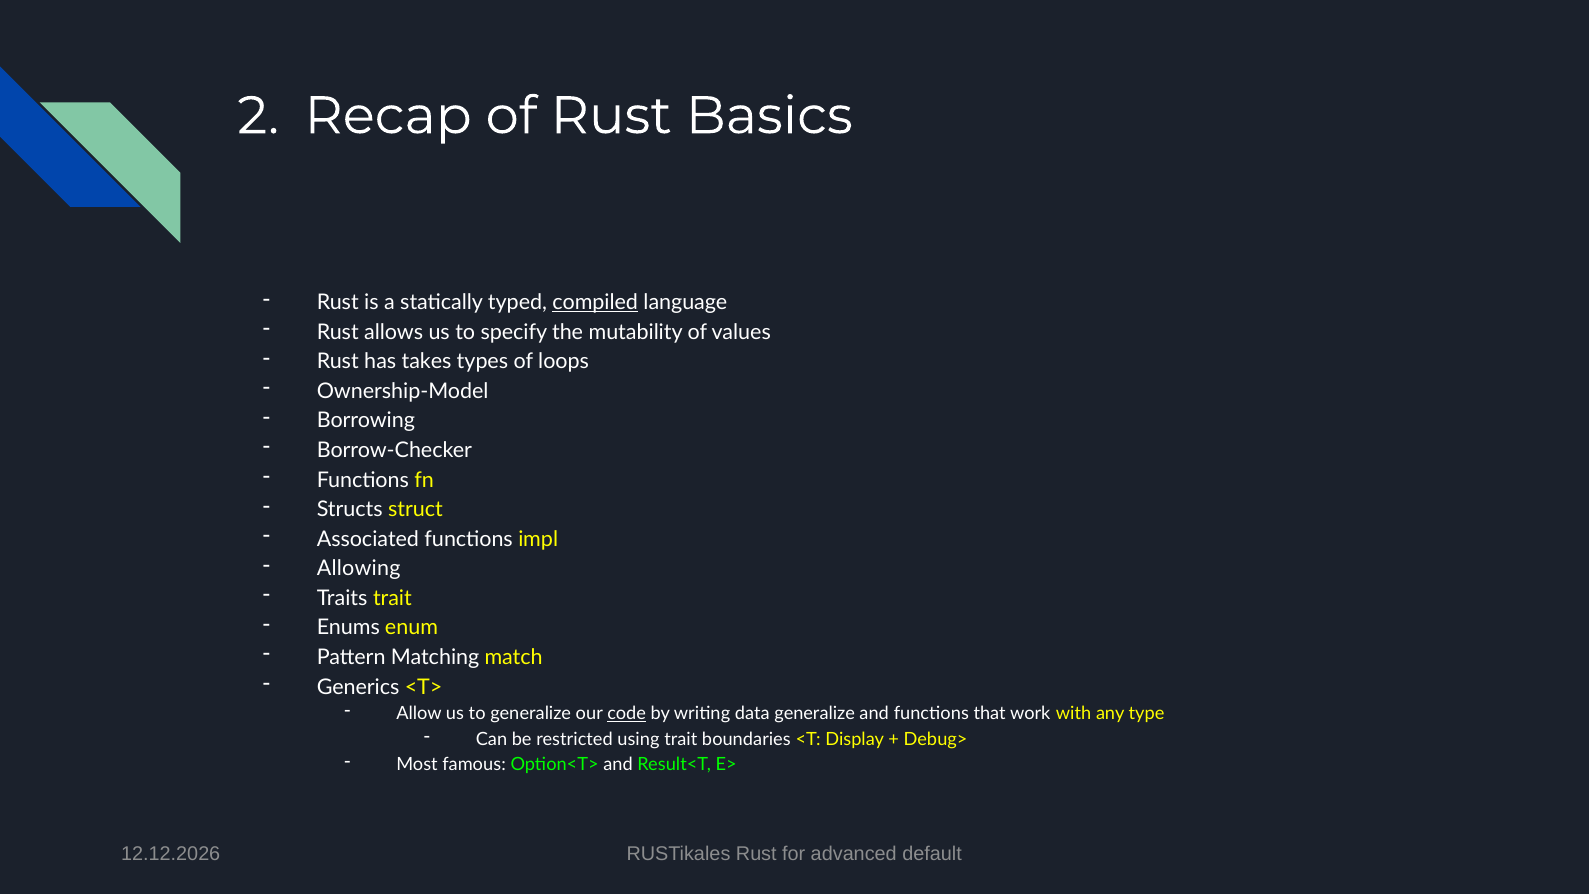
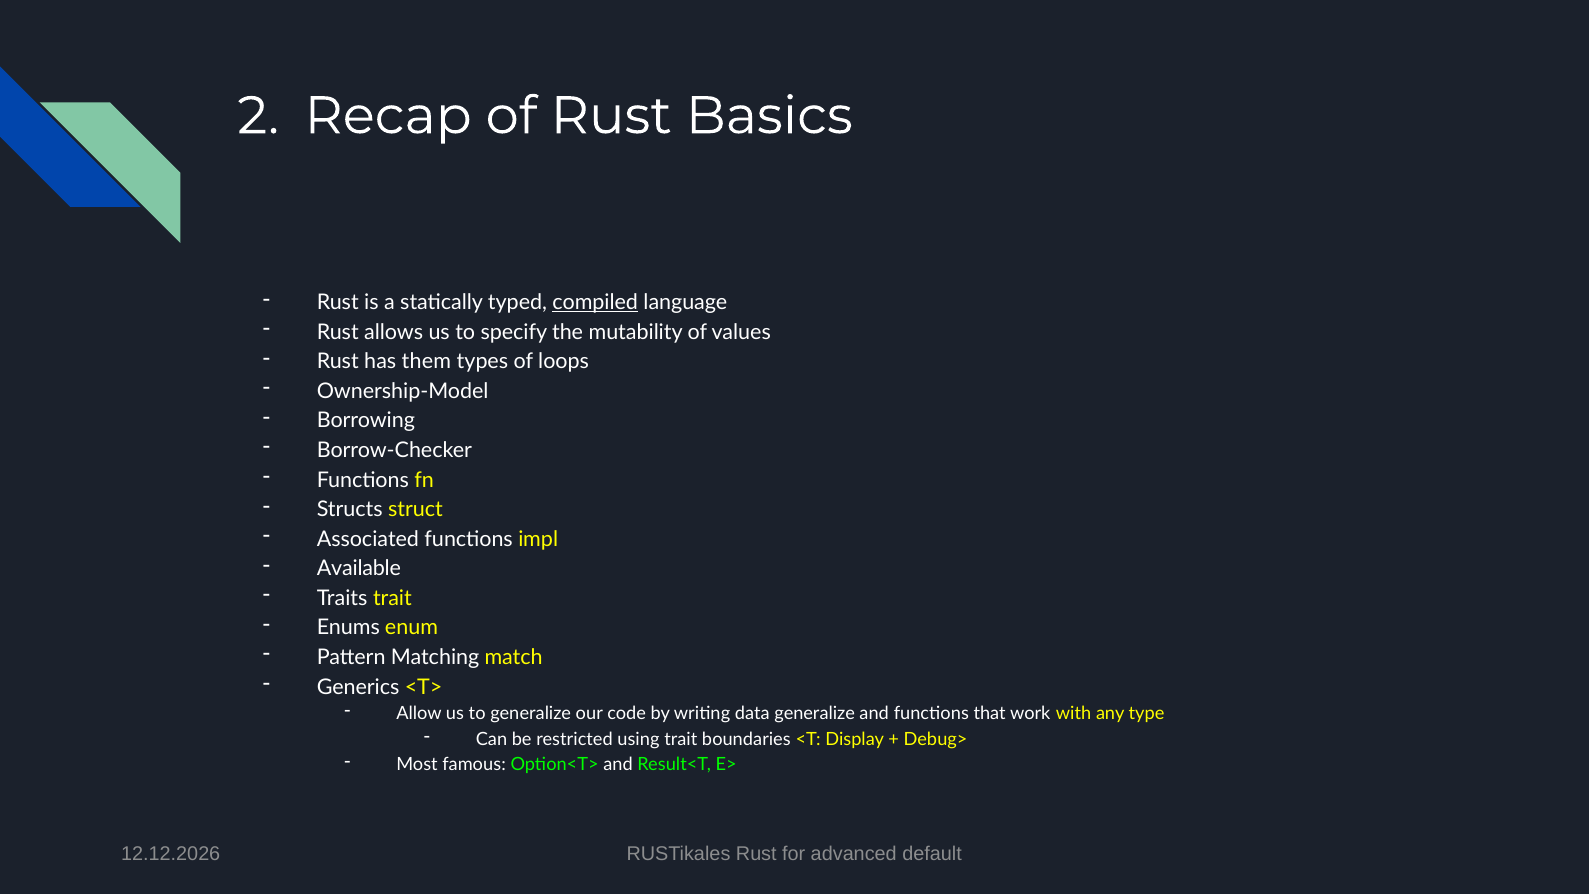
takes: takes -> them (426, 362)
Allowing: Allowing -> Available (359, 569)
code underline: present -> none (627, 714)
